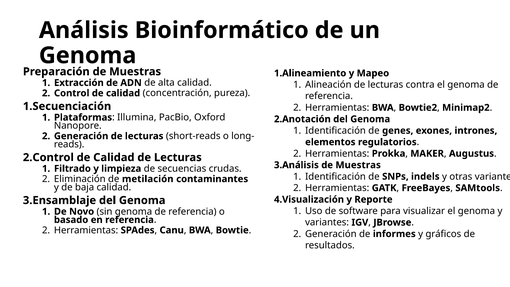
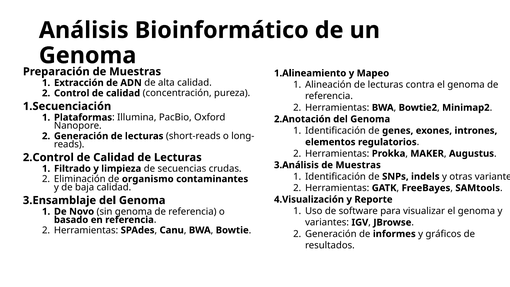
metilación: metilación -> organismo (148, 179)
